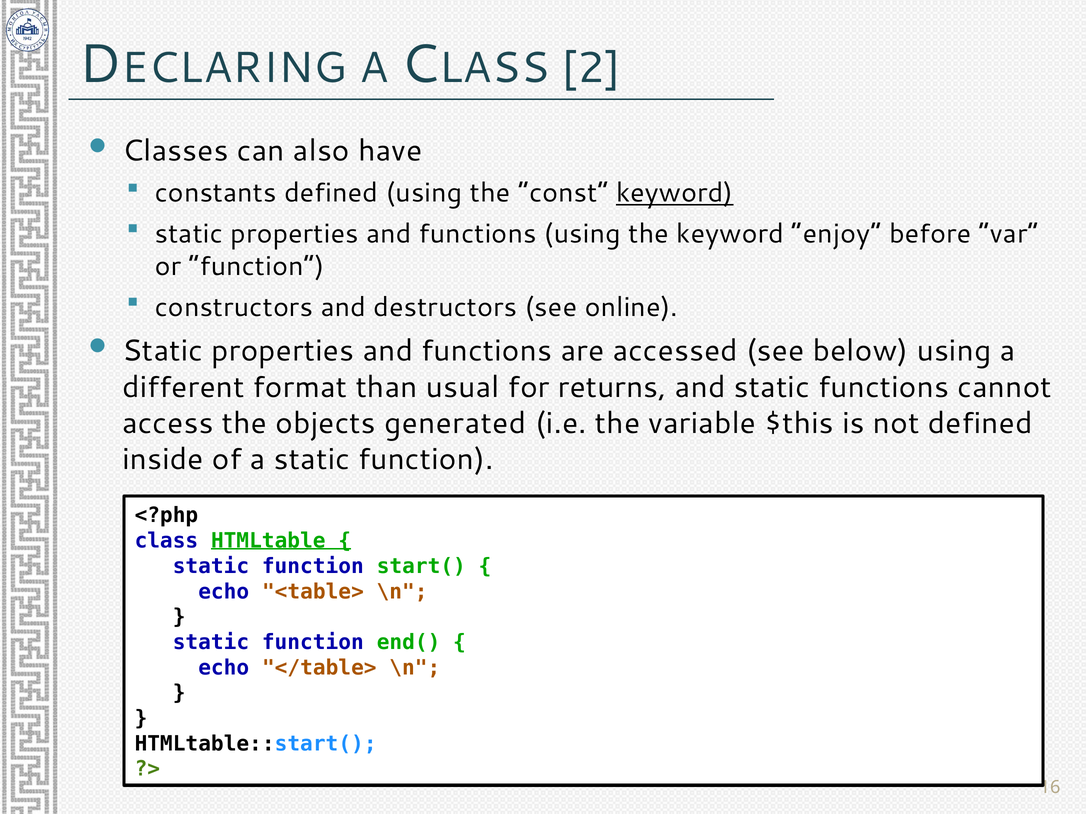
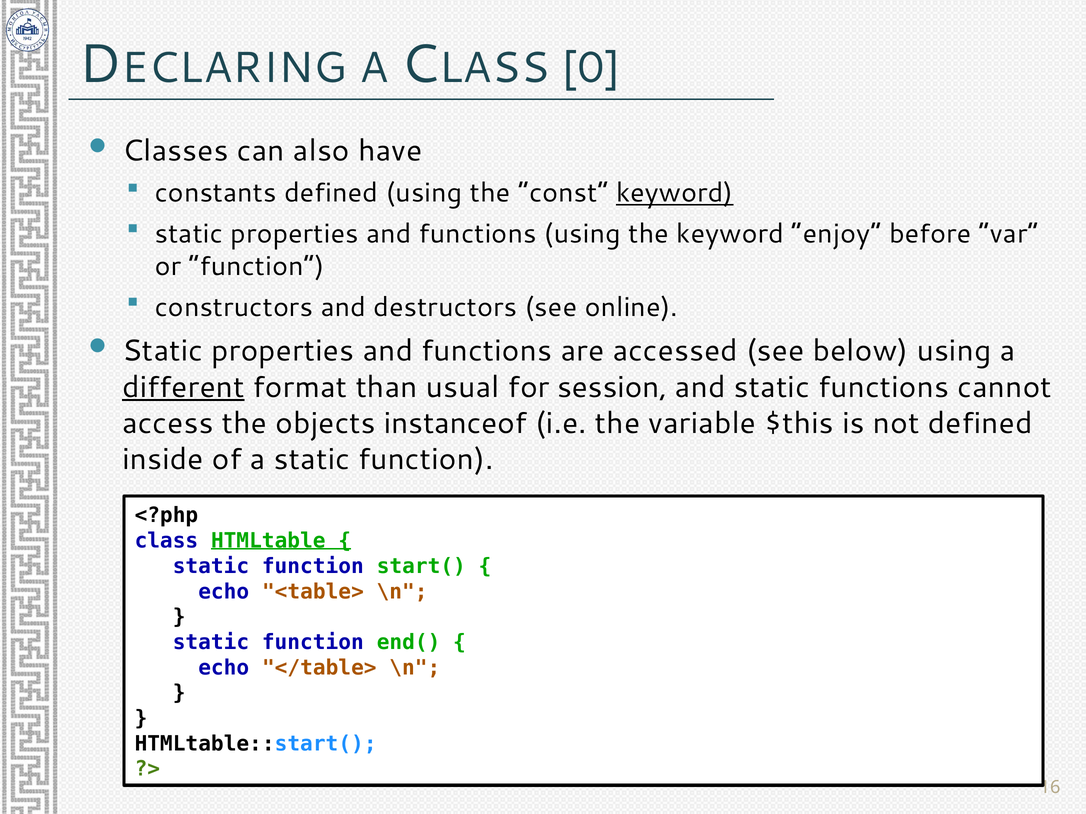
2: 2 -> 0 (591, 68)
different underline: none -> present (183, 387)
returns: returns -> session (612, 387)
generated: generated -> instanceof (455, 424)
